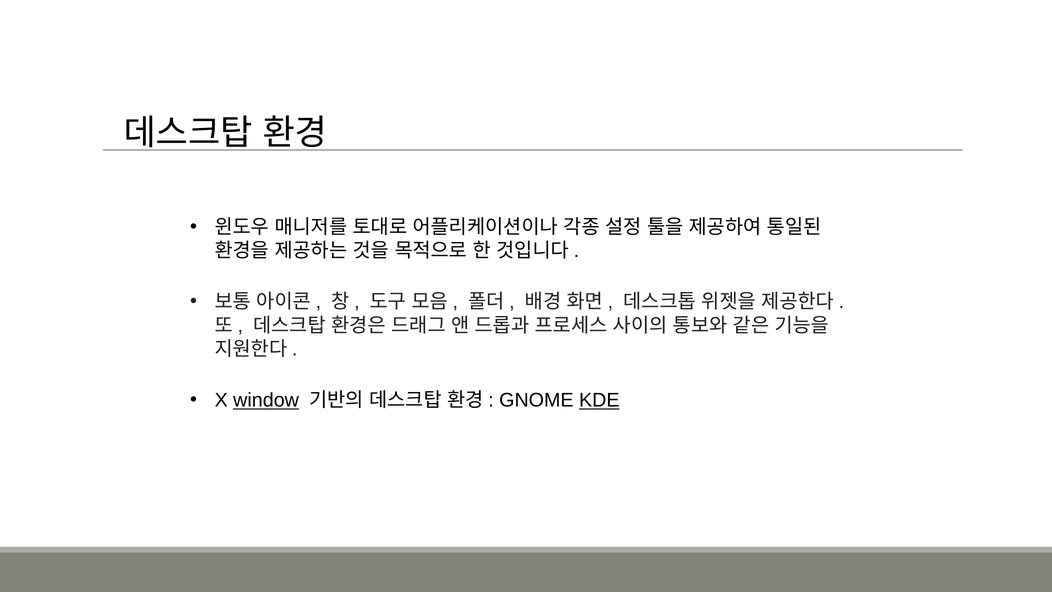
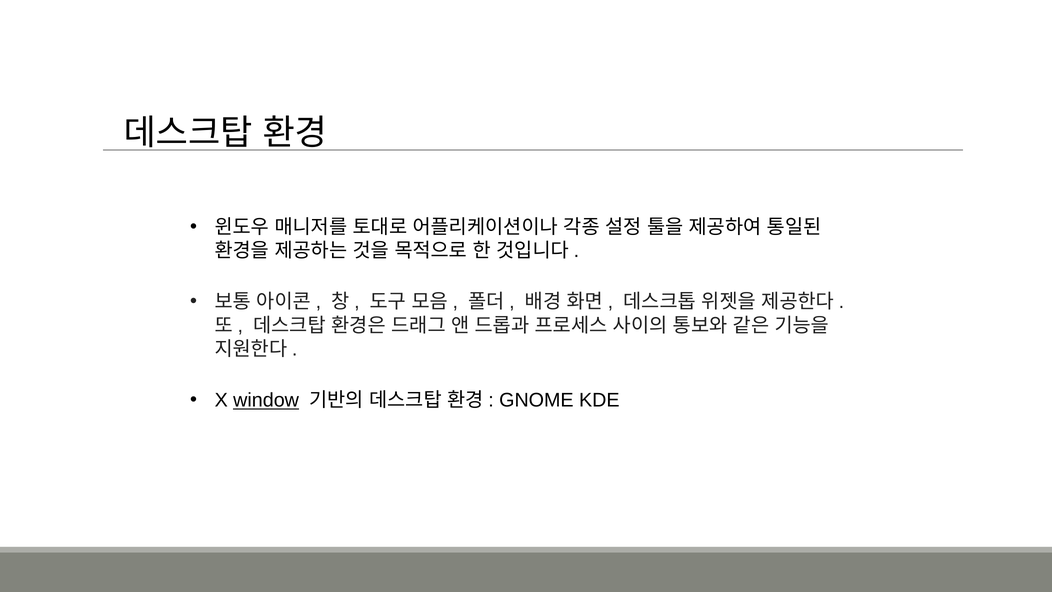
KDE underline: present -> none (599, 400)
